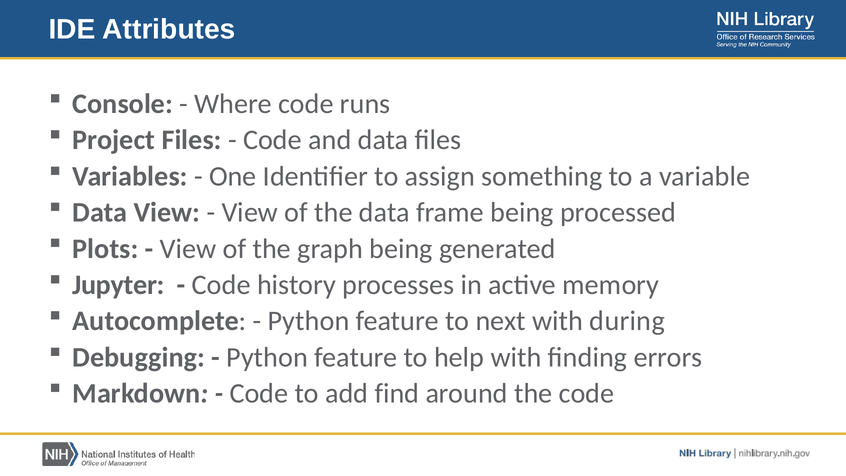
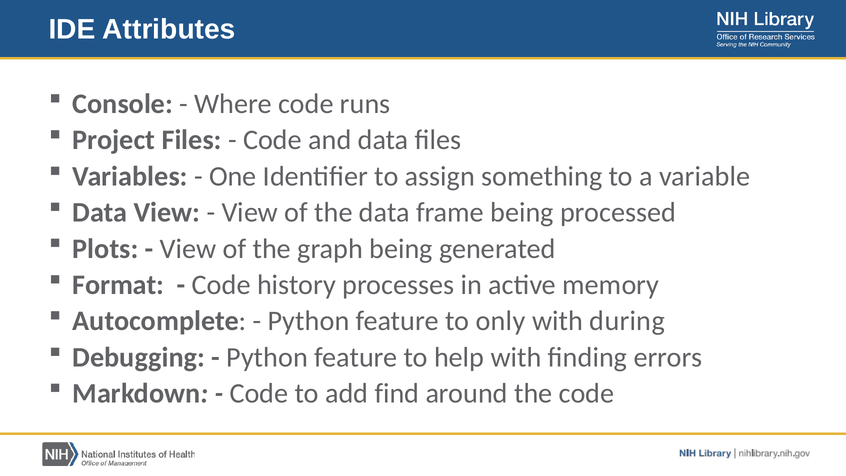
Jupyter: Jupyter -> Format (118, 285)
next: next -> only (500, 321)
